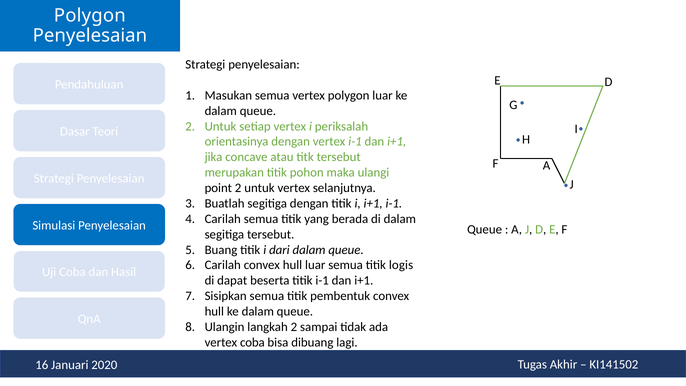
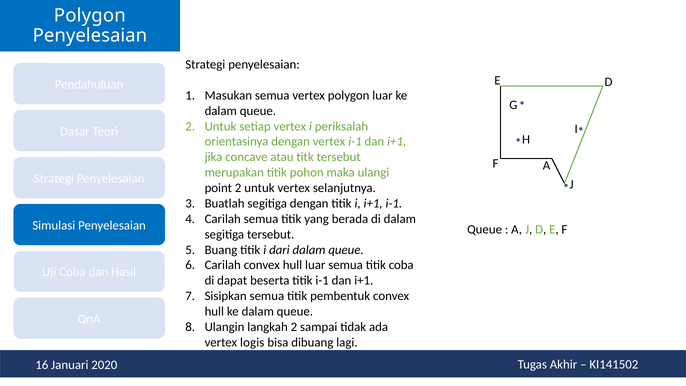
titik logis: logis -> coba (401, 265)
vertex coba: coba -> logis (252, 342)
